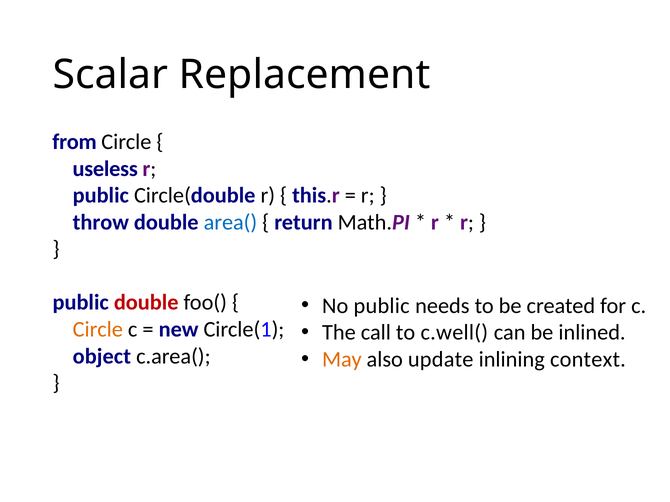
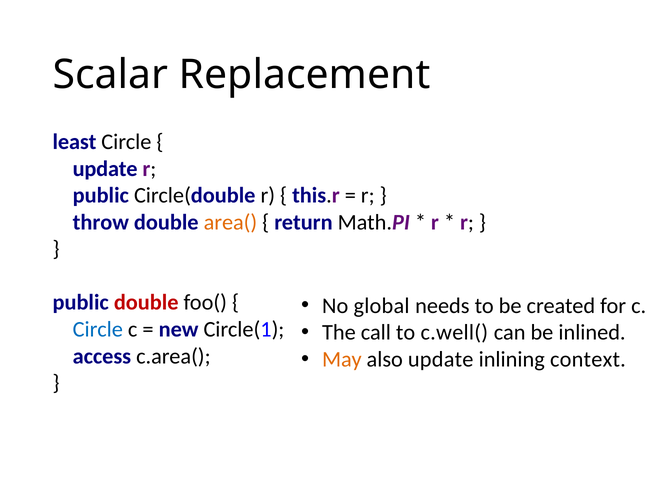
from: from -> least (74, 142)
useless: useless -> update (105, 169)
area( colour: blue -> orange (230, 223)
No public: public -> global (382, 306)
Circle colour: orange -> blue (98, 330)
object: object -> access (102, 357)
